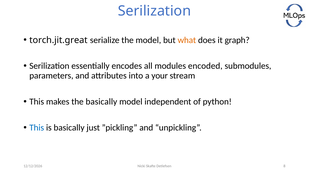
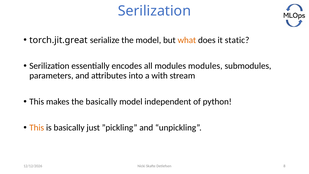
graph: graph -> static (237, 40)
modules encoded: encoded -> modules (205, 66)
your: your -> with (160, 76)
This colour: blue -> orange (37, 127)
